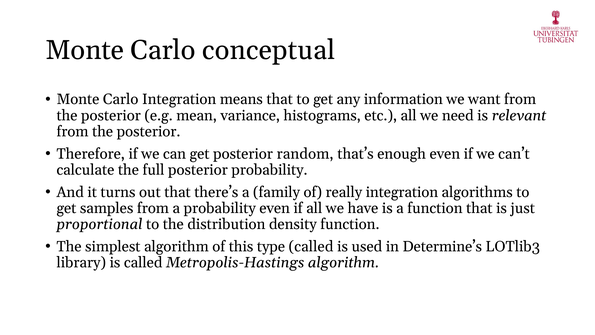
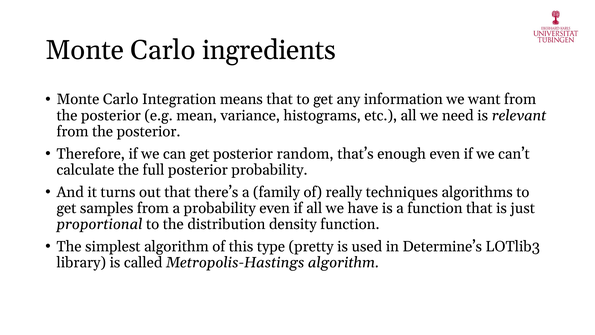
conceptual: conceptual -> ingredients (269, 50)
really integration: integration -> techniques (402, 192)
type called: called -> pretty (311, 246)
